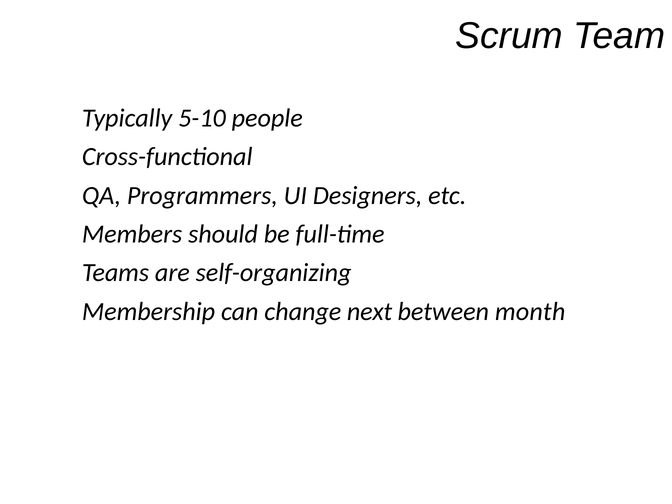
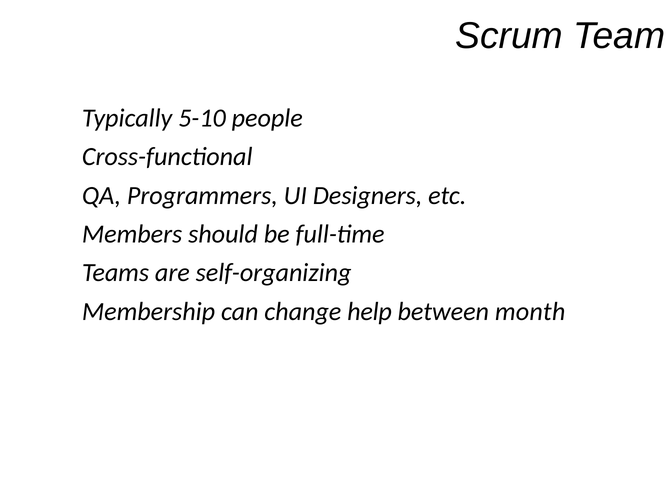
next: next -> help (370, 312)
